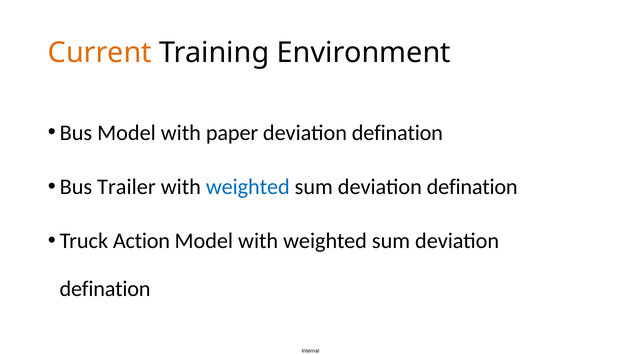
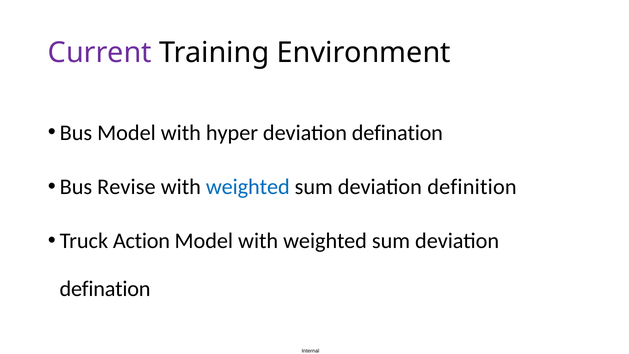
Current colour: orange -> purple (100, 53)
paper: paper -> hyper (232, 133)
Trailer: Trailer -> Revise (126, 187)
defination: defination -> definition (472, 187)
